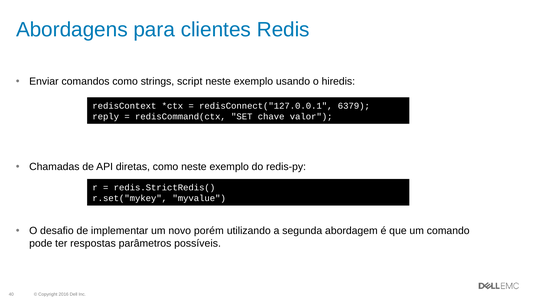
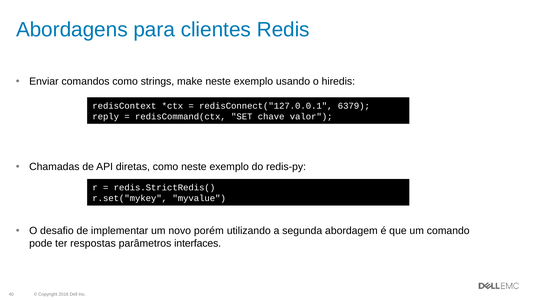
script: script -> make (190, 82)
possíveis: possíveis -> interfaces (198, 244)
